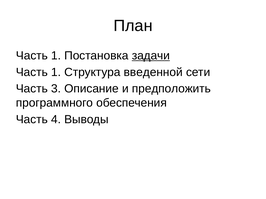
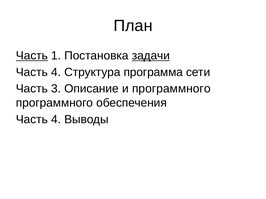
Часть underline: none -> present (32, 56)
1: 1 -> 4 (56, 72)
введенной: введенной -> программа (153, 72)
и предположить: предположить -> программного (171, 89)
